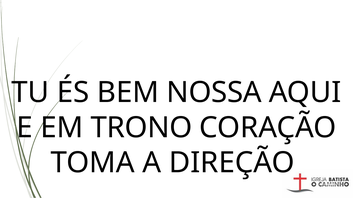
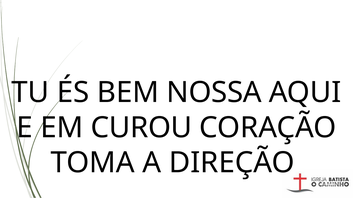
TRONO: TRONO -> CUROU (141, 128)
